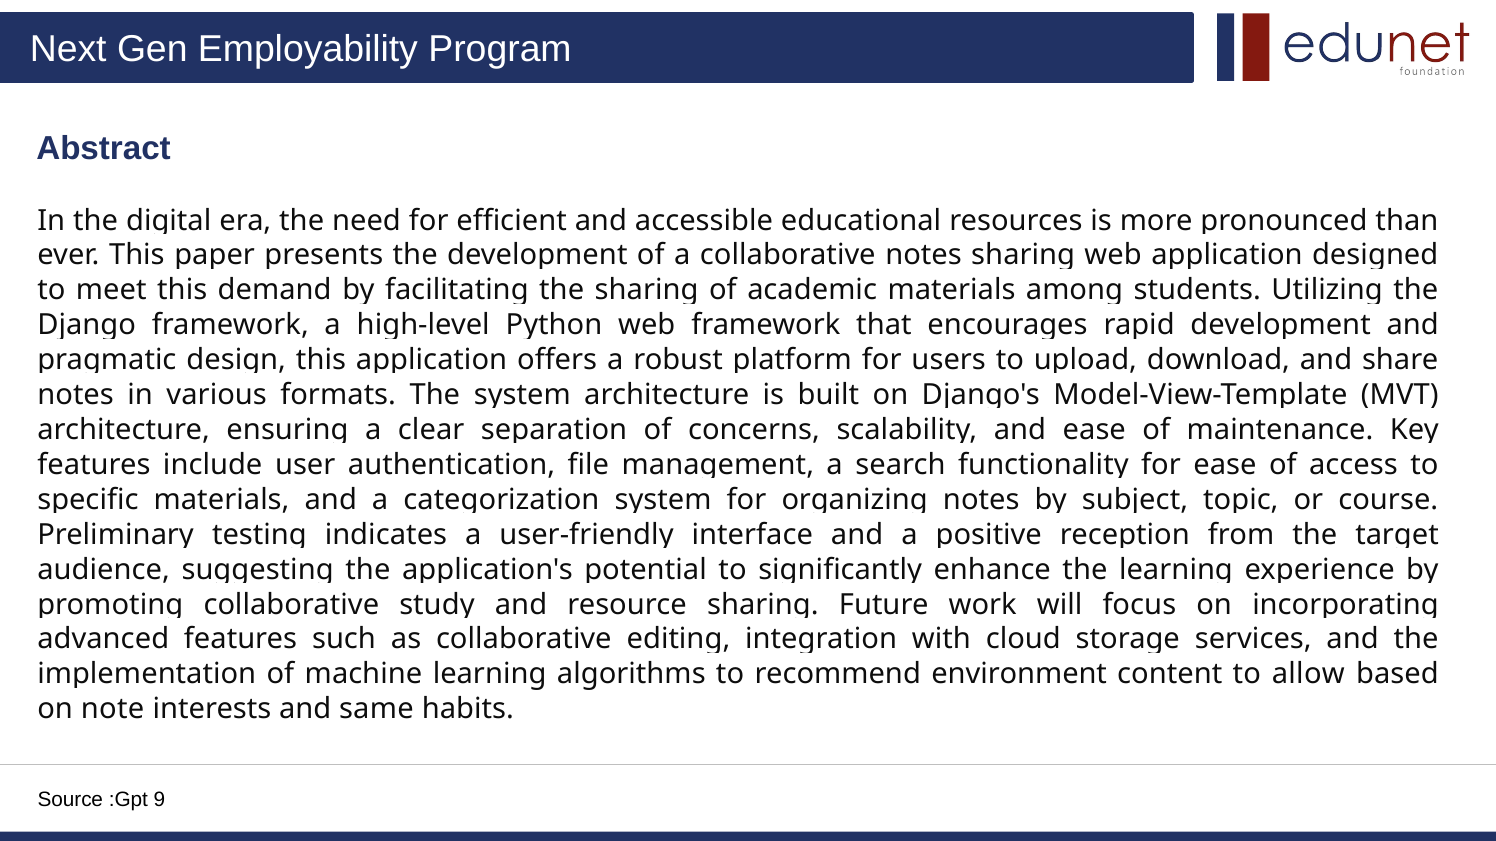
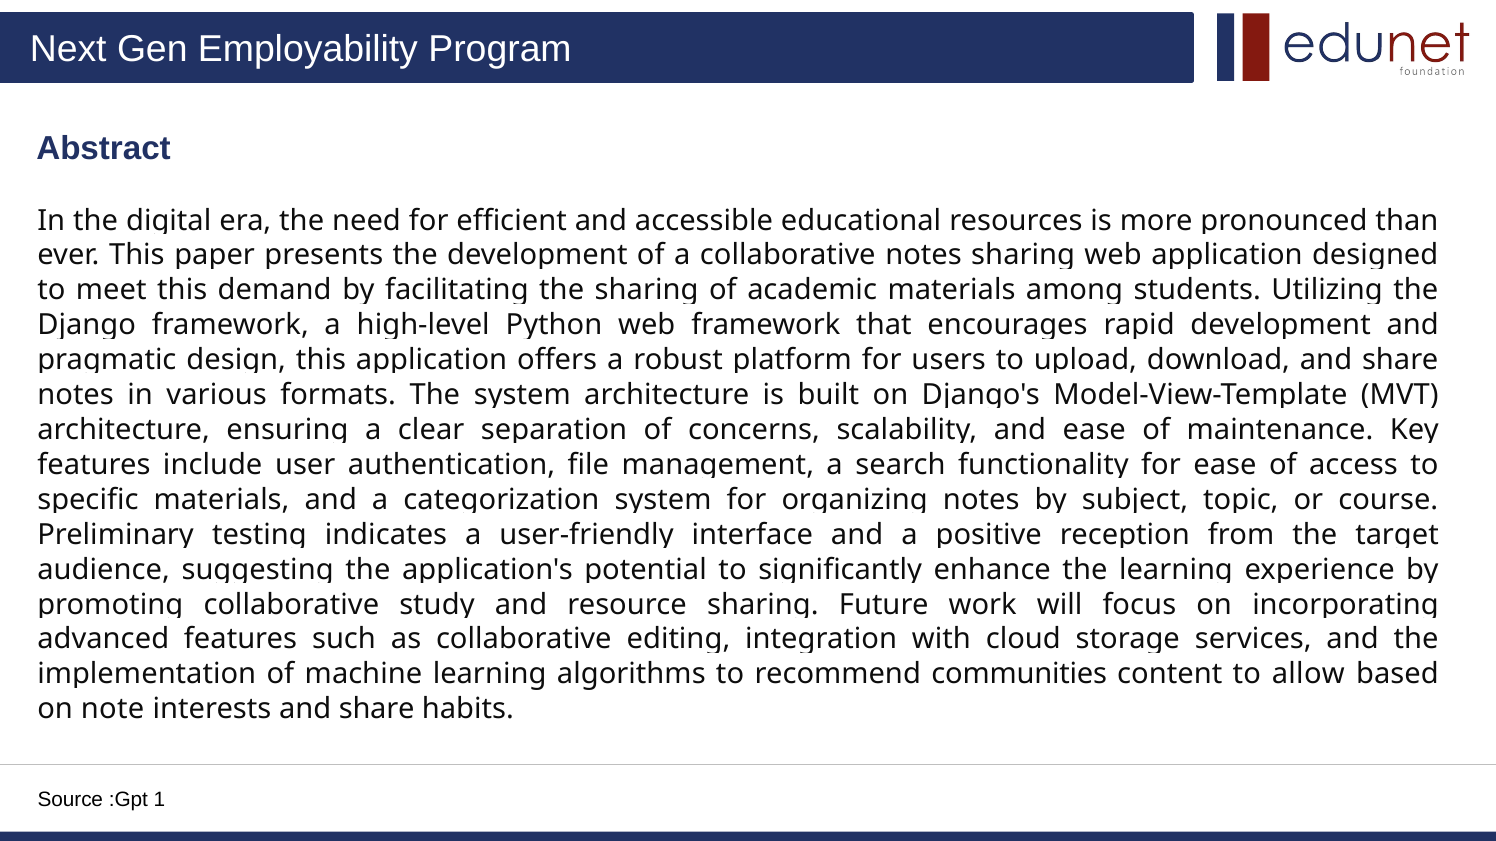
environment: environment -> communities (1019, 675)
interests and same: same -> share (377, 710)
9: 9 -> 1 (159, 800)
